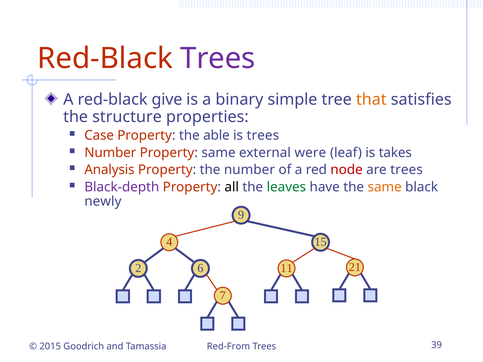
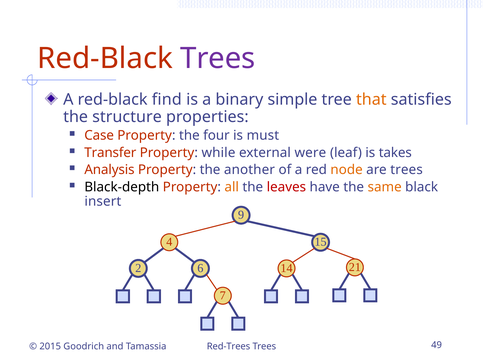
give: give -> find (167, 100)
able: able -> four (216, 136)
is trees: trees -> must (263, 136)
Number: Number -> Transfer (110, 153)
Property same: same -> while (218, 153)
the number: number -> another (249, 170)
node colour: red -> orange (347, 170)
Black-depth colour: purple -> black (122, 187)
all colour: black -> orange (232, 187)
leaves colour: green -> red (286, 187)
newly: newly -> insert (103, 202)
11: 11 -> 14 (287, 268)
Red-From: Red-From -> Red-Trees (228, 347)
39: 39 -> 49 (437, 345)
